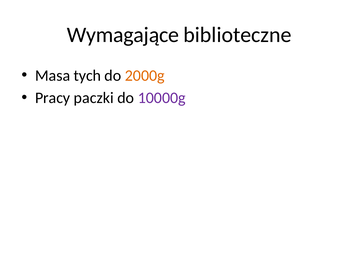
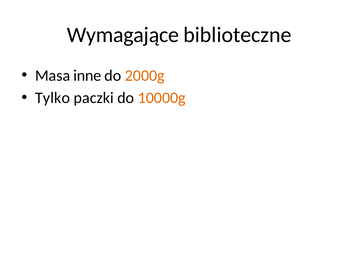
tych: tych -> inne (87, 75)
Pracy: Pracy -> Tylko (52, 98)
10000g colour: purple -> orange (162, 98)
